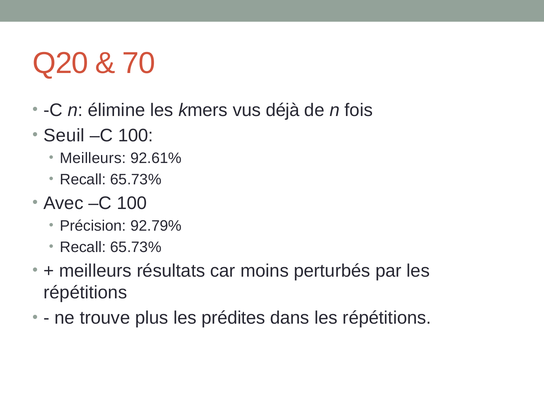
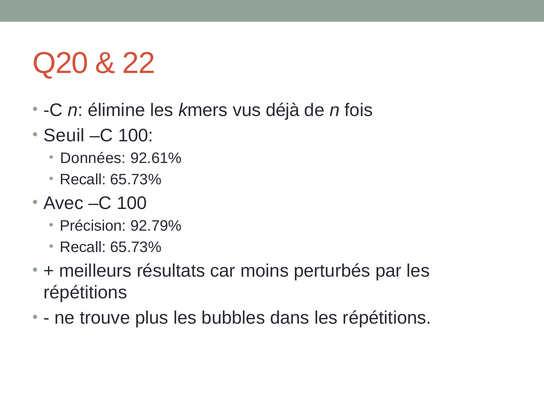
70: 70 -> 22 (139, 63)
Meilleurs: Meilleurs -> Données (93, 158)
prédites: prédites -> bubbles (233, 318)
